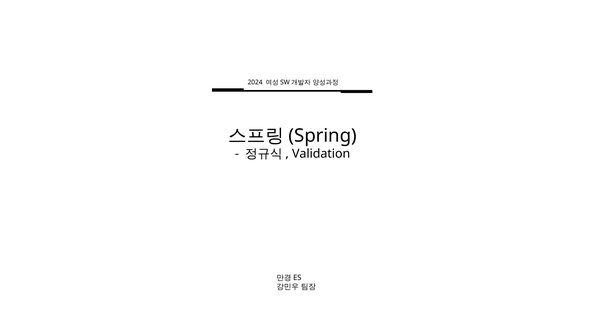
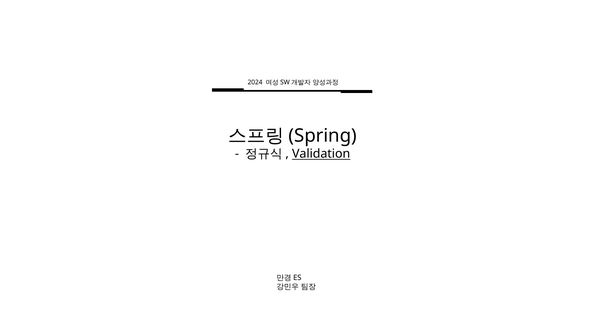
Validation underline: none -> present (321, 154)
